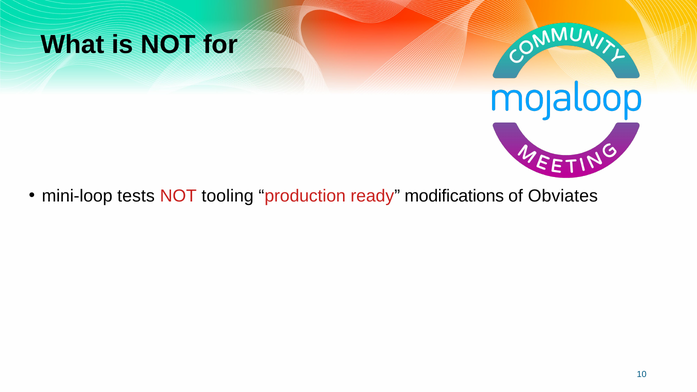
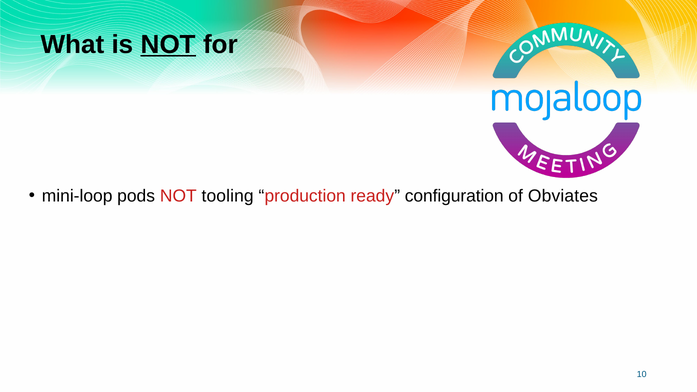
NOT underline: none -> present (168, 45)
tests: tests -> pods (136, 196)
modifications: modifications -> configuration (454, 196)
